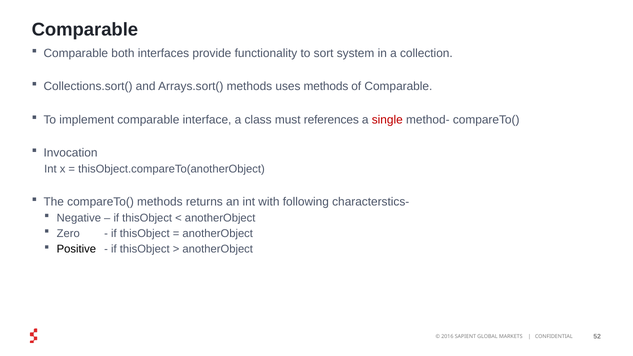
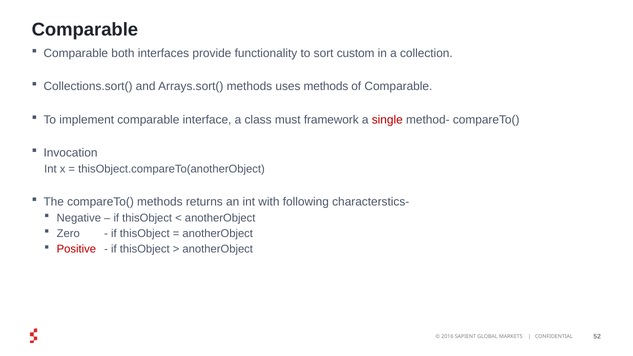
system: system -> custom (356, 53)
references: references -> framework (331, 120)
Positive colour: black -> red (76, 249)
